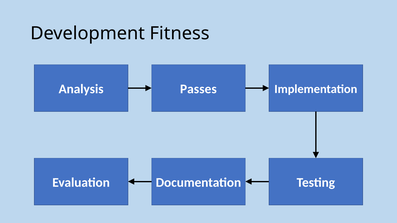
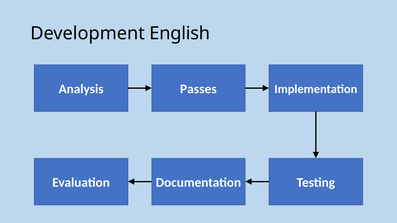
Fitness: Fitness -> English (180, 33)
